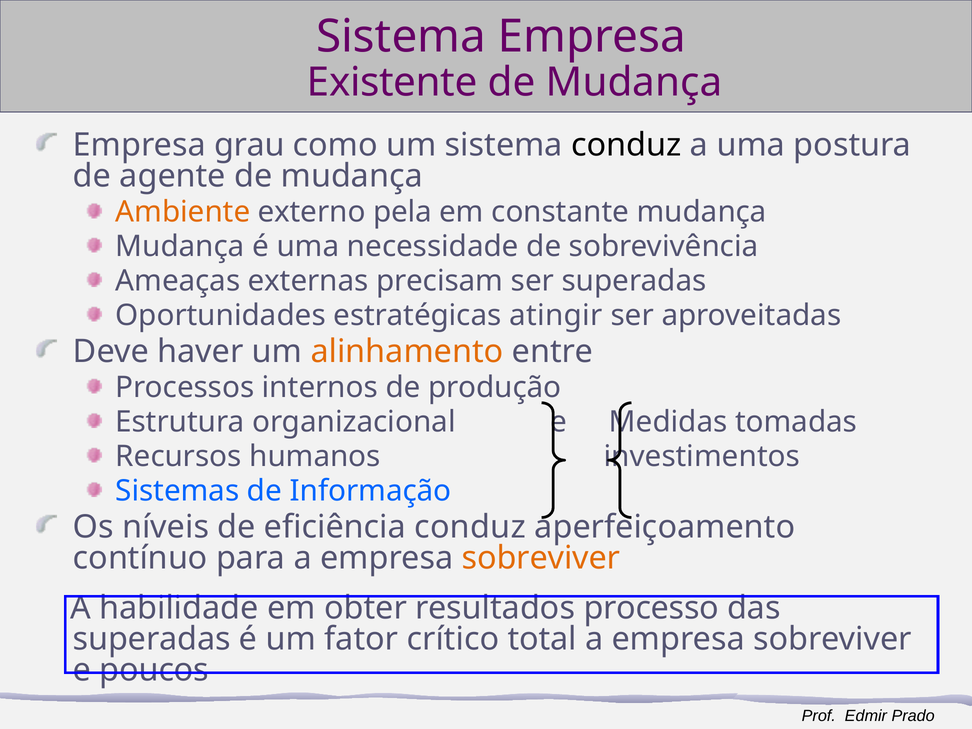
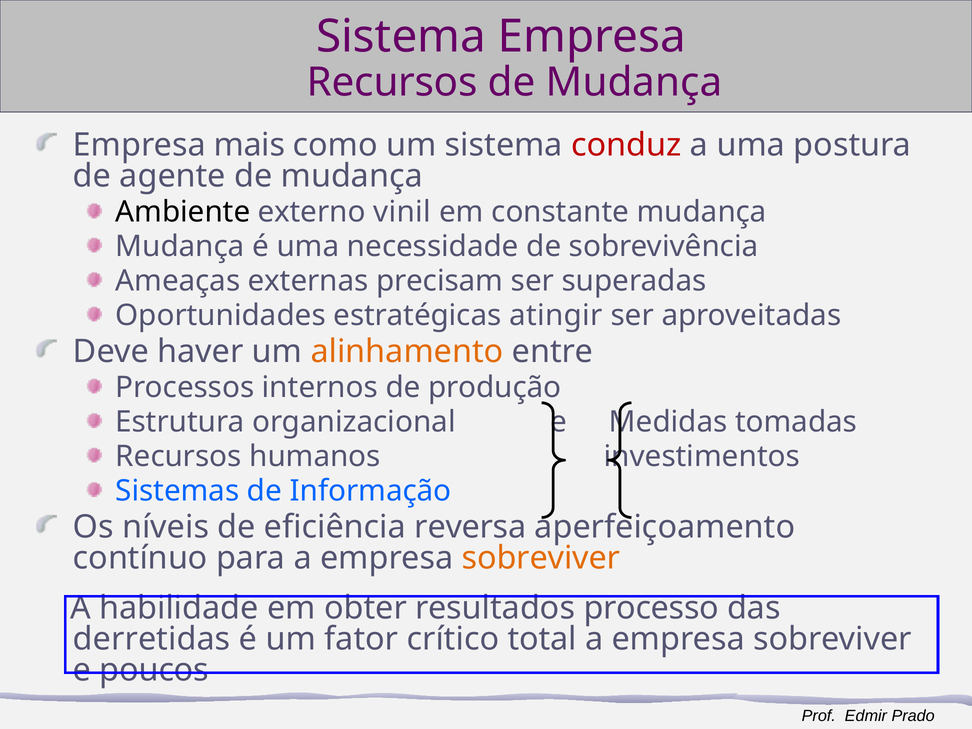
Existente: Existente -> Recursos (392, 83)
grau: grau -> mais (249, 145)
conduz colour: black -> red (626, 145)
Ambiente colour: orange -> black (183, 212)
pela: pela -> vinil (402, 212)
eficiência conduz: conduz -> reversa (470, 527)
superadas: superadas -> derretidas (152, 639)
